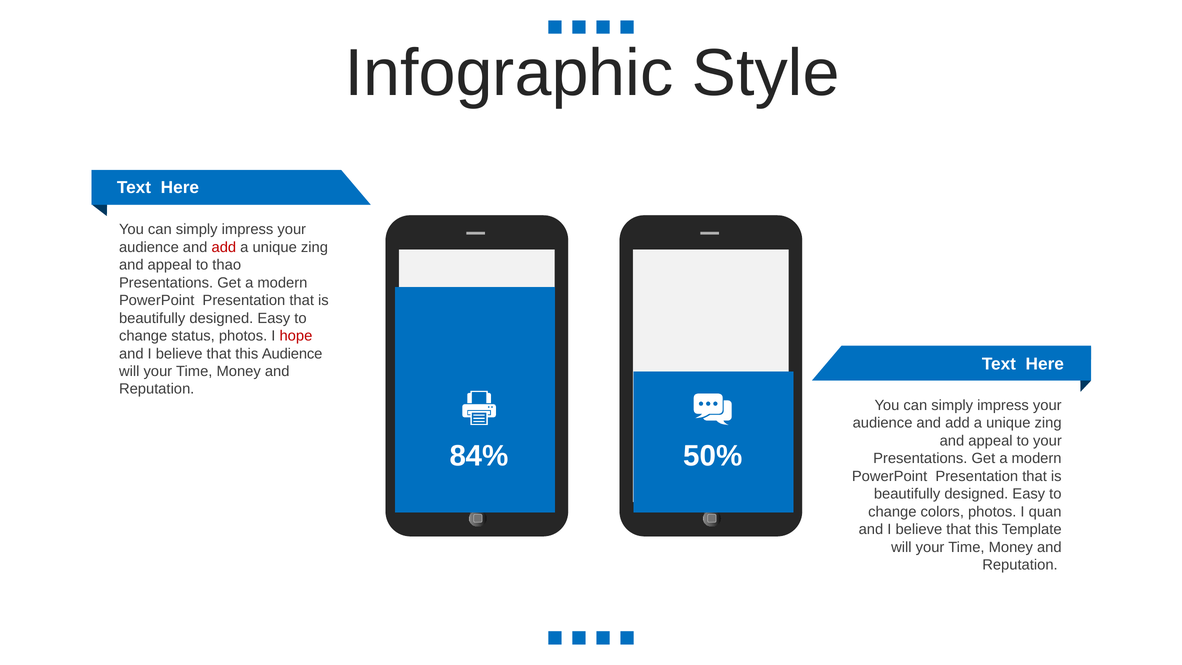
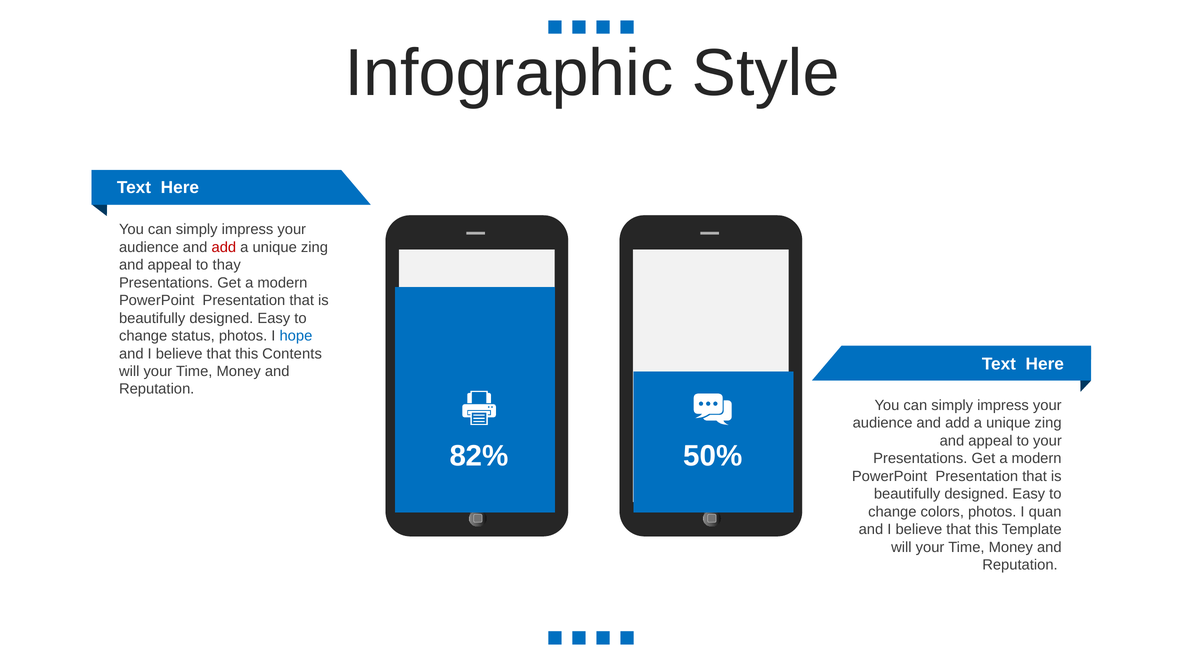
thao: thao -> thay (227, 265)
hope colour: red -> blue (296, 336)
this Audience: Audience -> Contents (292, 354)
84%: 84% -> 82% (479, 456)
